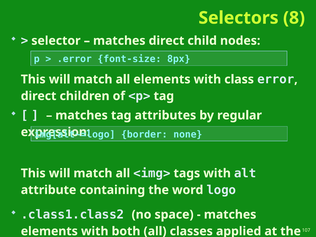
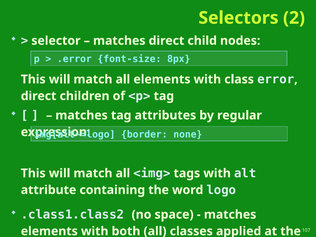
8: 8 -> 2 (294, 18)
